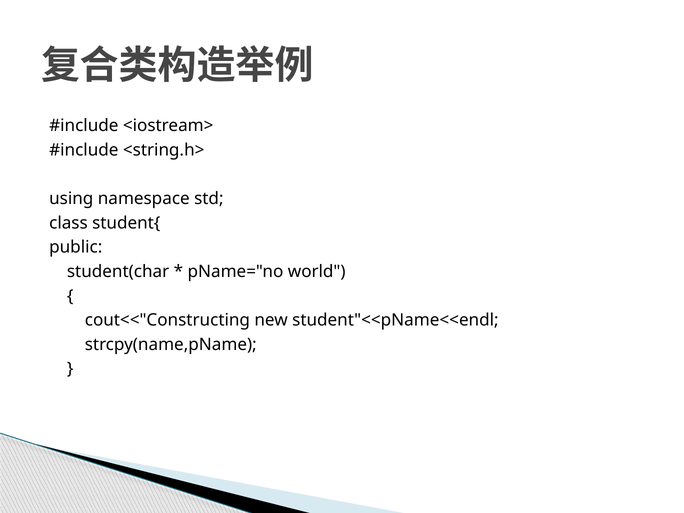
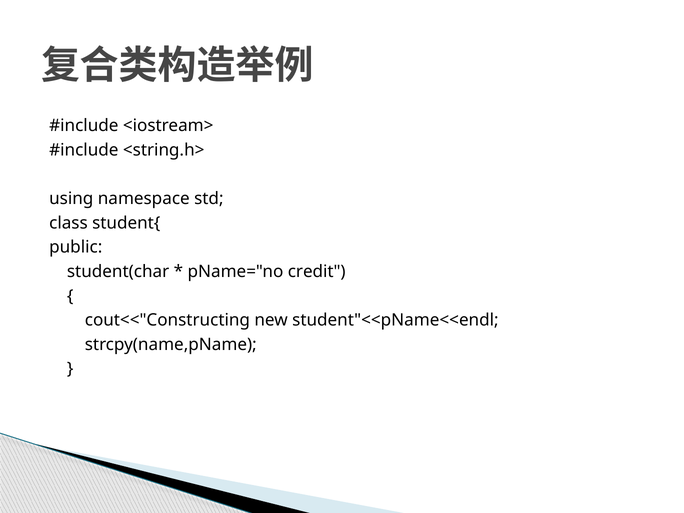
world: world -> credit (317, 272)
